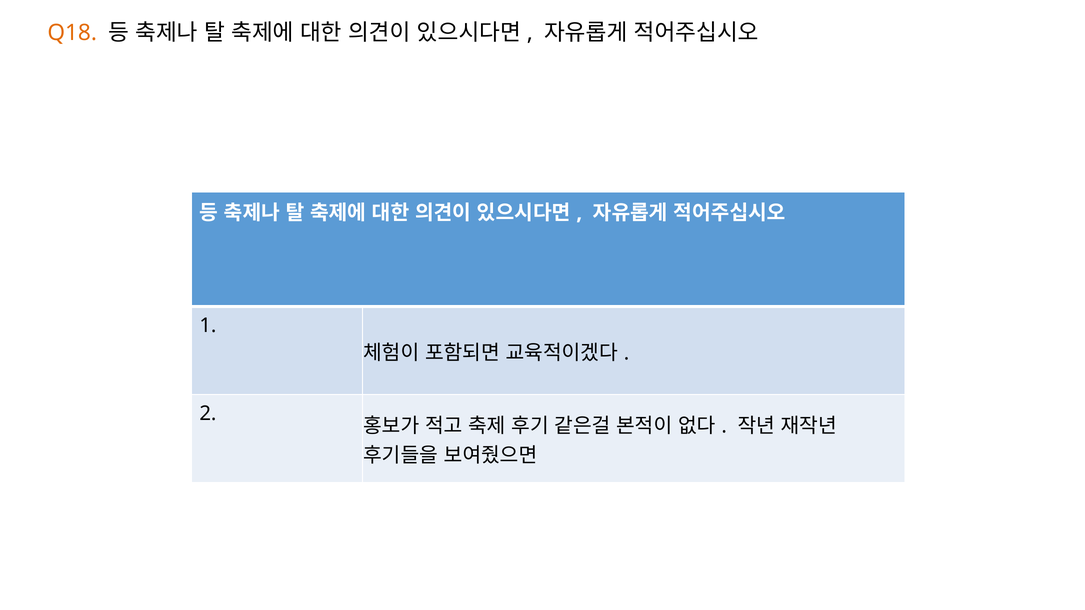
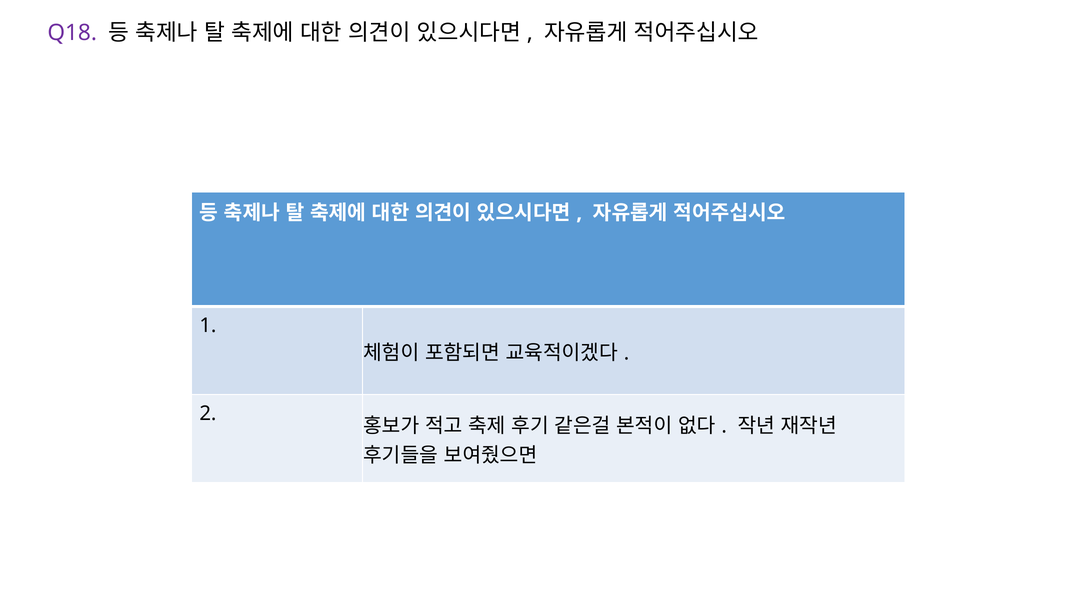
Q18 colour: orange -> purple (72, 33)
